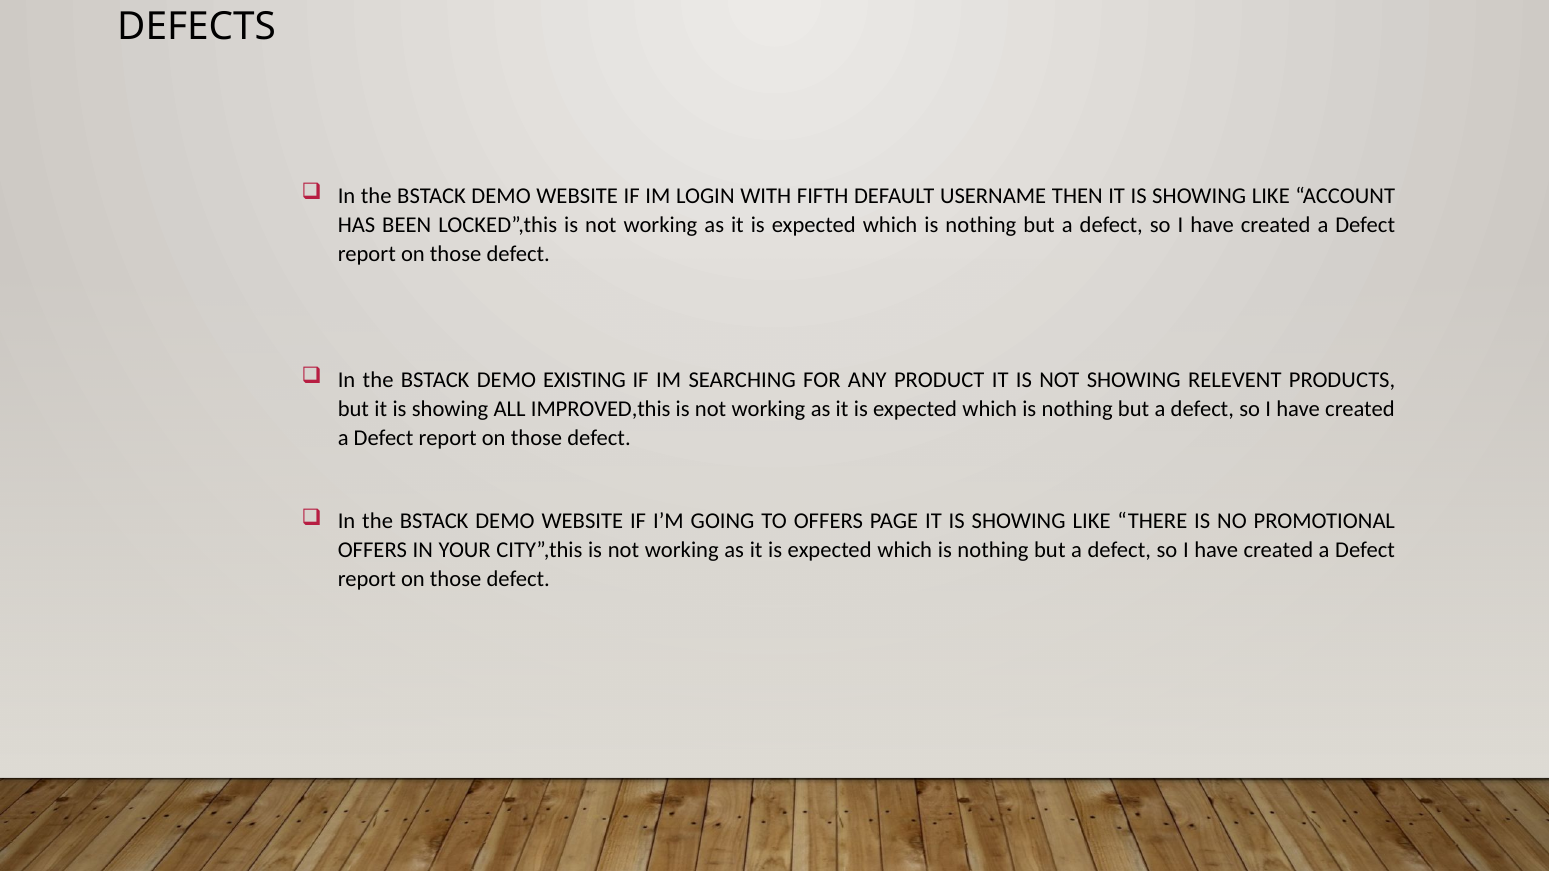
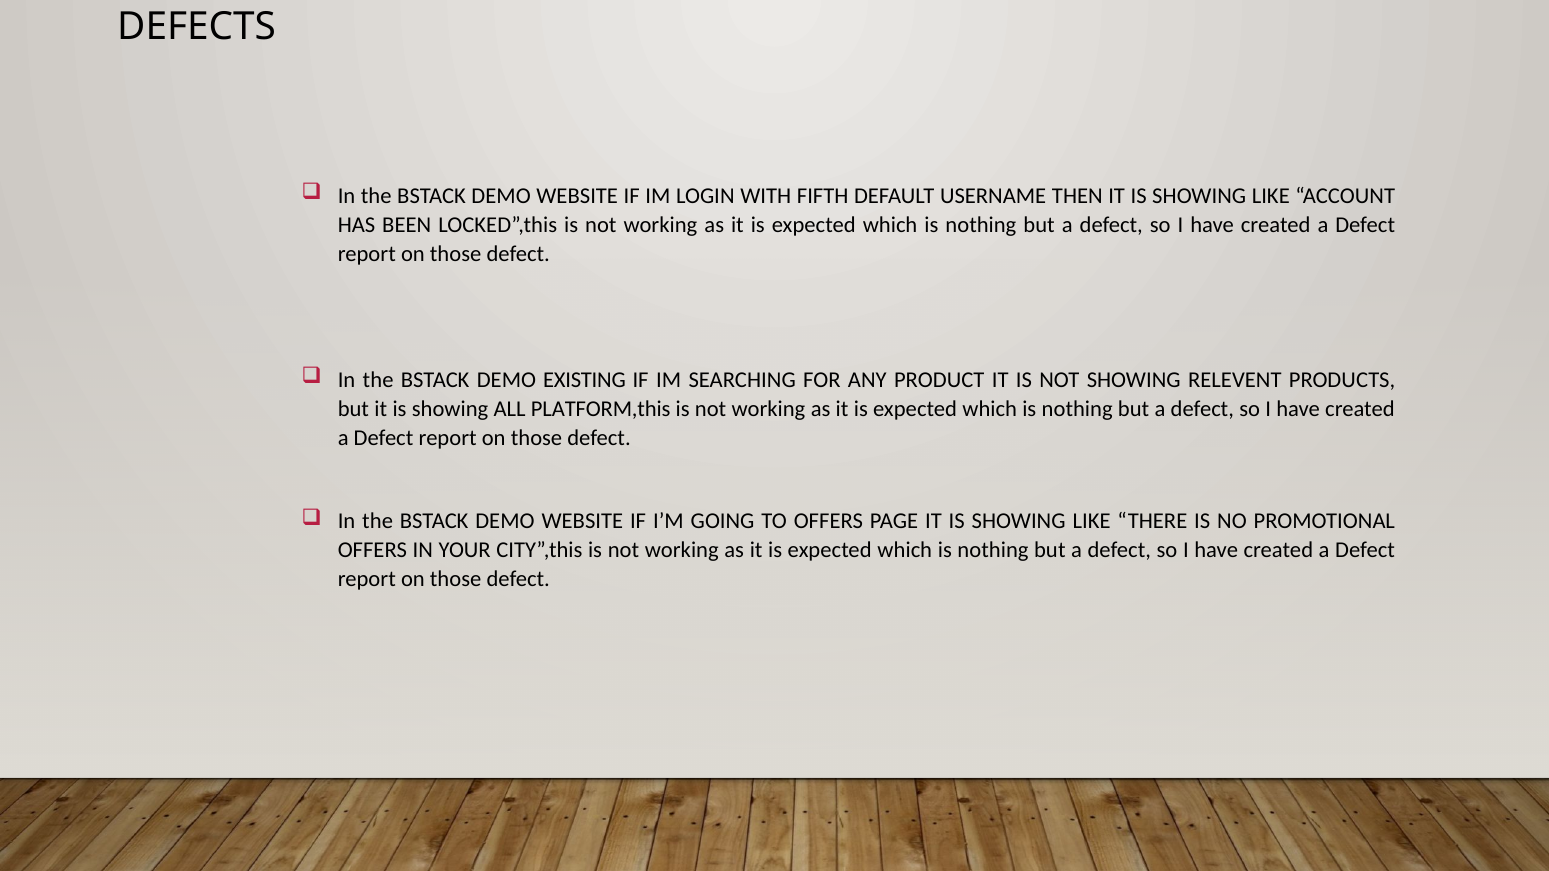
IMPROVED,this: IMPROVED,this -> PLATFORM,this (601, 409)
